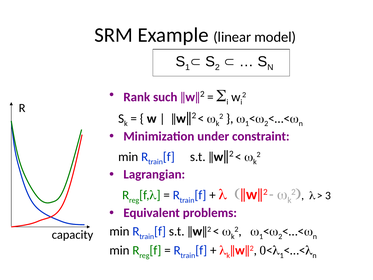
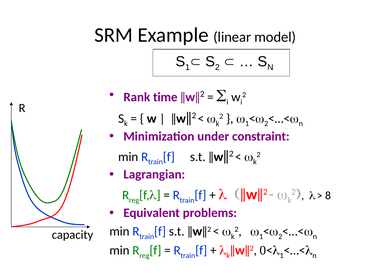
such: such -> time (165, 97)
3: 3 -> 8 (328, 195)
